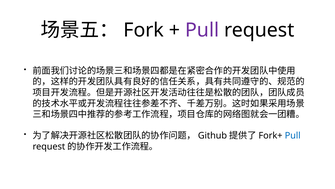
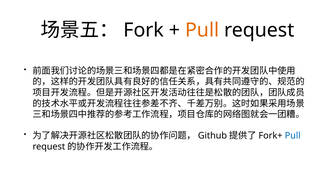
Pull colour: purple -> orange (202, 30)
